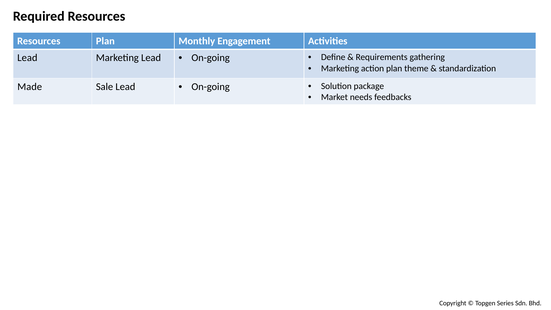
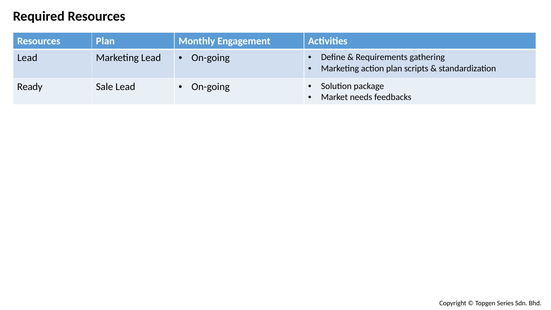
theme: theme -> scripts (416, 68)
Made: Made -> Ready (30, 87)
